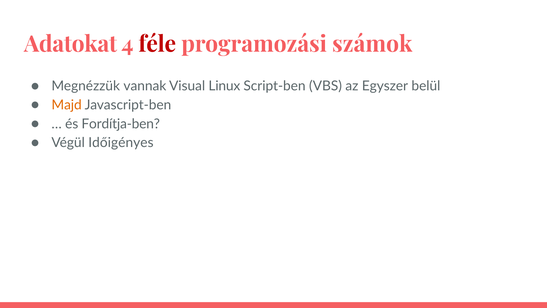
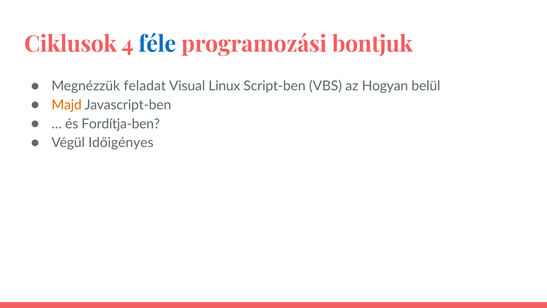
Adatokat: Adatokat -> Ciklusok (70, 44)
féle colour: red -> blue (157, 44)
számok: számok -> bontjuk (372, 44)
vannak: vannak -> feladat (145, 86)
Egyszer: Egyszer -> Hogyan (385, 86)
